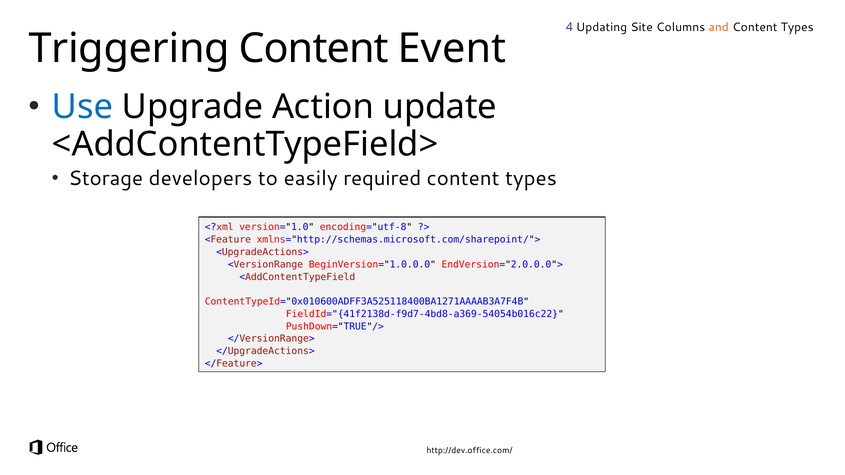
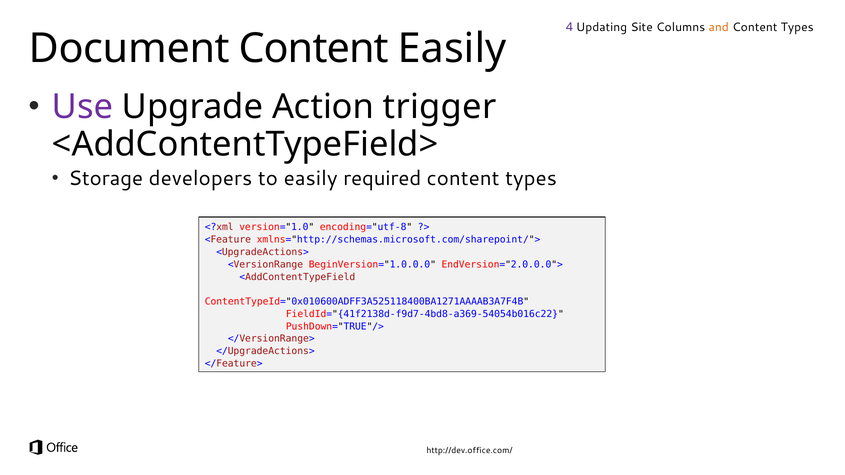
Triggering: Triggering -> Document (129, 48)
Content Event: Event -> Easily (452, 48)
Use colour: blue -> purple (82, 107)
update: update -> trigger (440, 107)
